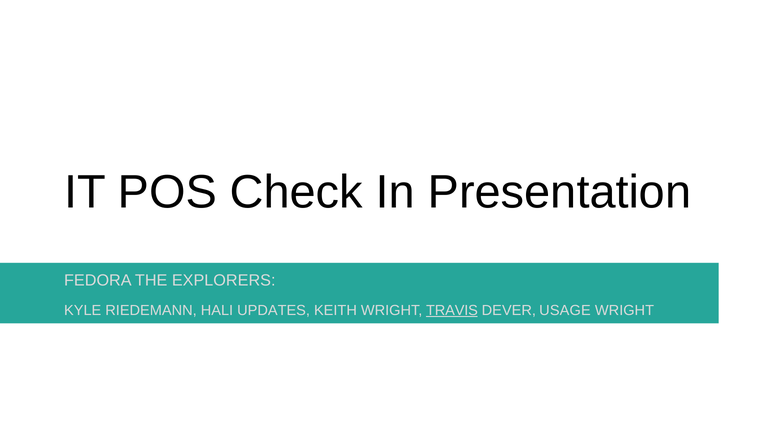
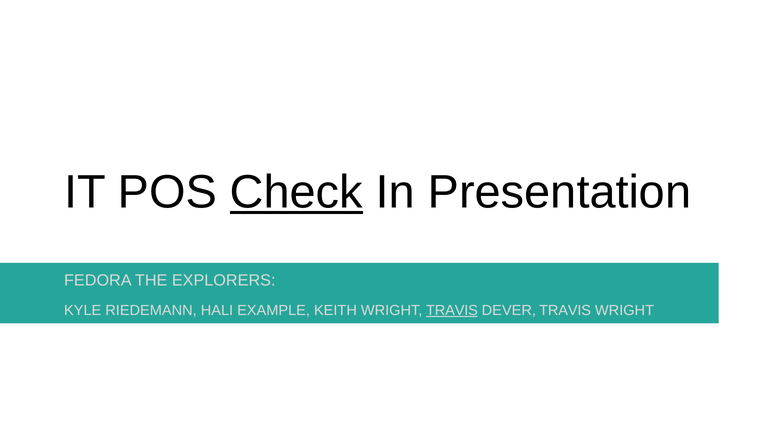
Check underline: none -> present (296, 192)
UPDATES: UPDATES -> EXAMPLE (274, 310)
DEVER USAGE: USAGE -> TRAVIS (565, 310)
